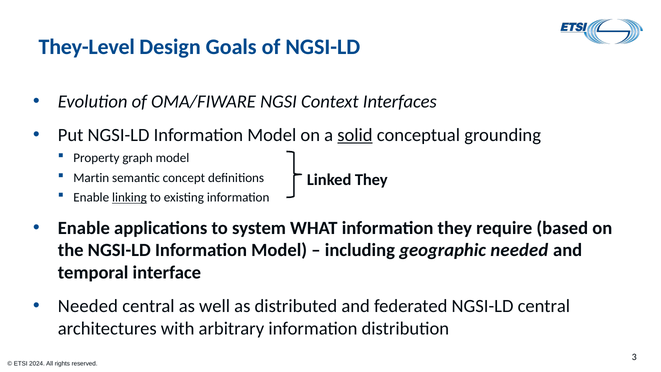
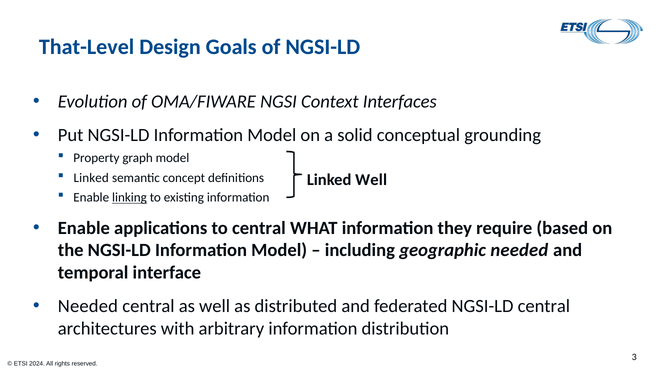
They-Level: They-Level -> That-Level (87, 47)
solid underline: present -> none (355, 135)
Martin: Martin -> Linked (91, 178)
Linked They: They -> Well (371, 180)
to system: system -> central (259, 228)
